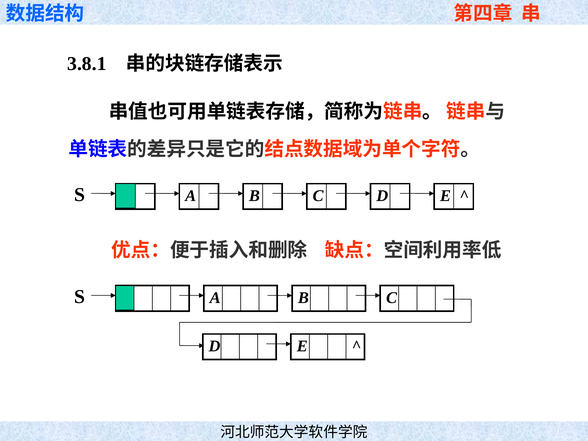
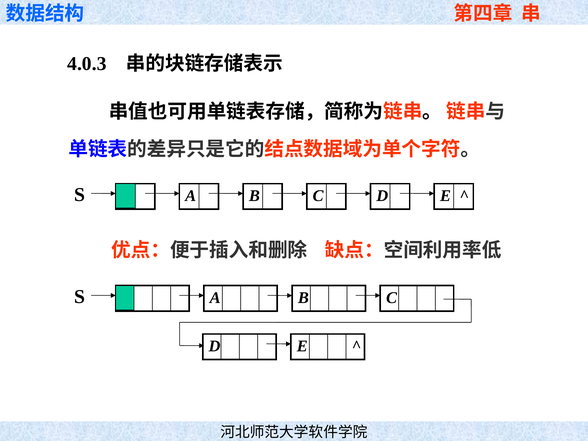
3.8.1: 3.8.1 -> 4.0.3 (87, 64)
